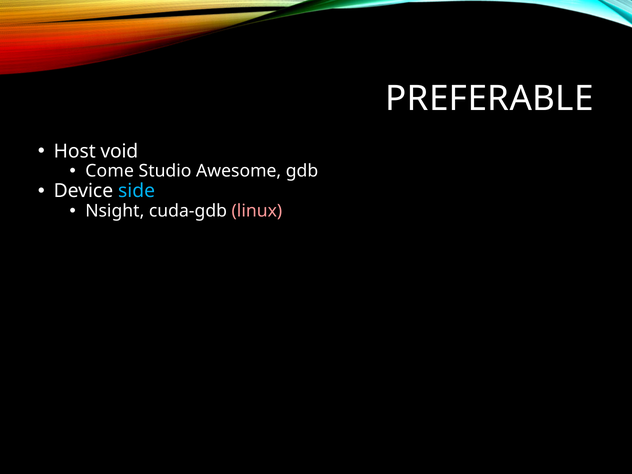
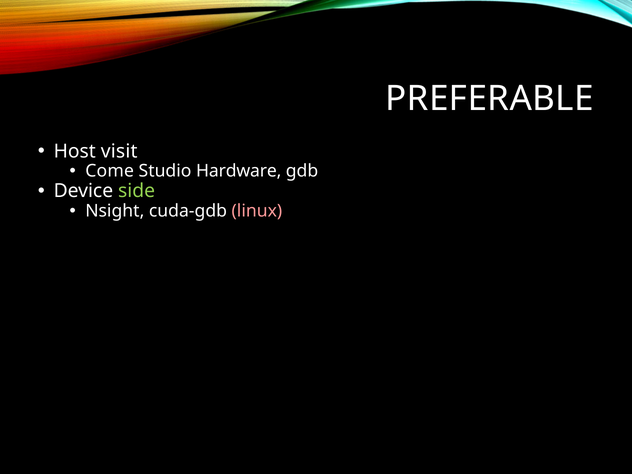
void: void -> visit (119, 151)
Awesome: Awesome -> Hardware (239, 171)
side colour: light blue -> light green (137, 191)
